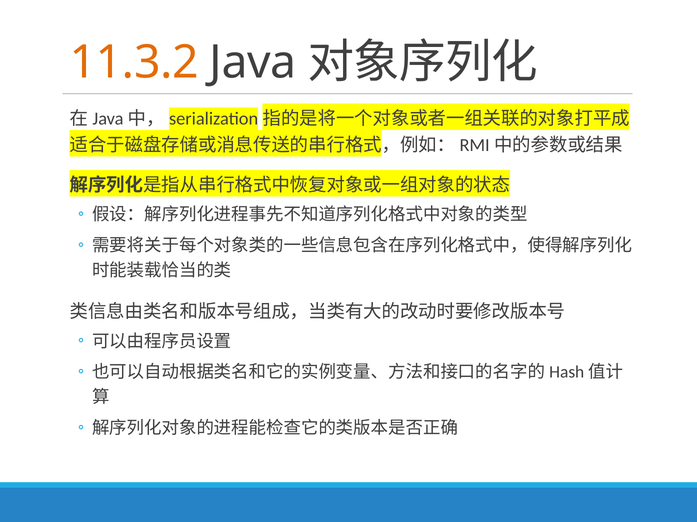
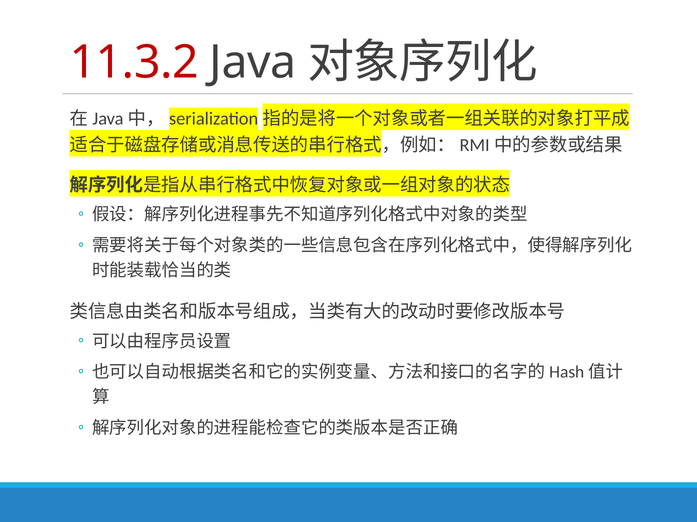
11.3.2 colour: orange -> red (134, 63)
